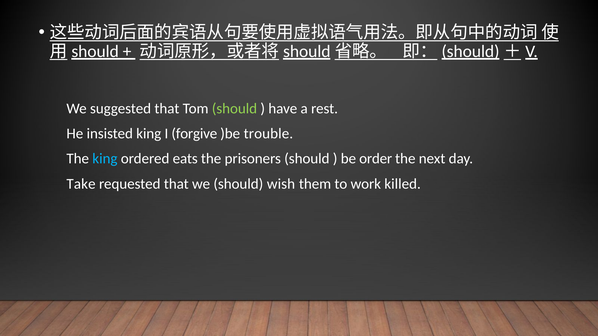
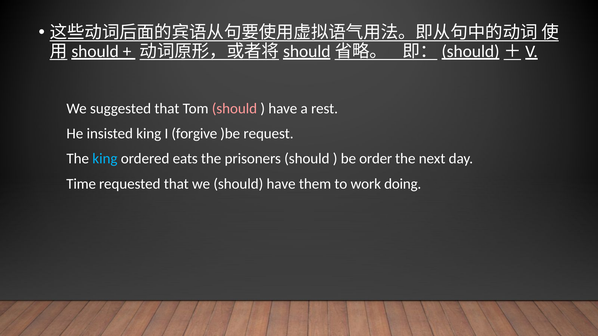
should colour: light green -> pink (234, 109)
trouble: trouble -> request (269, 134)
Take: Take -> Time (81, 184)
should wish: wish -> have (281, 184)
killed: killed -> doing (403, 184)
